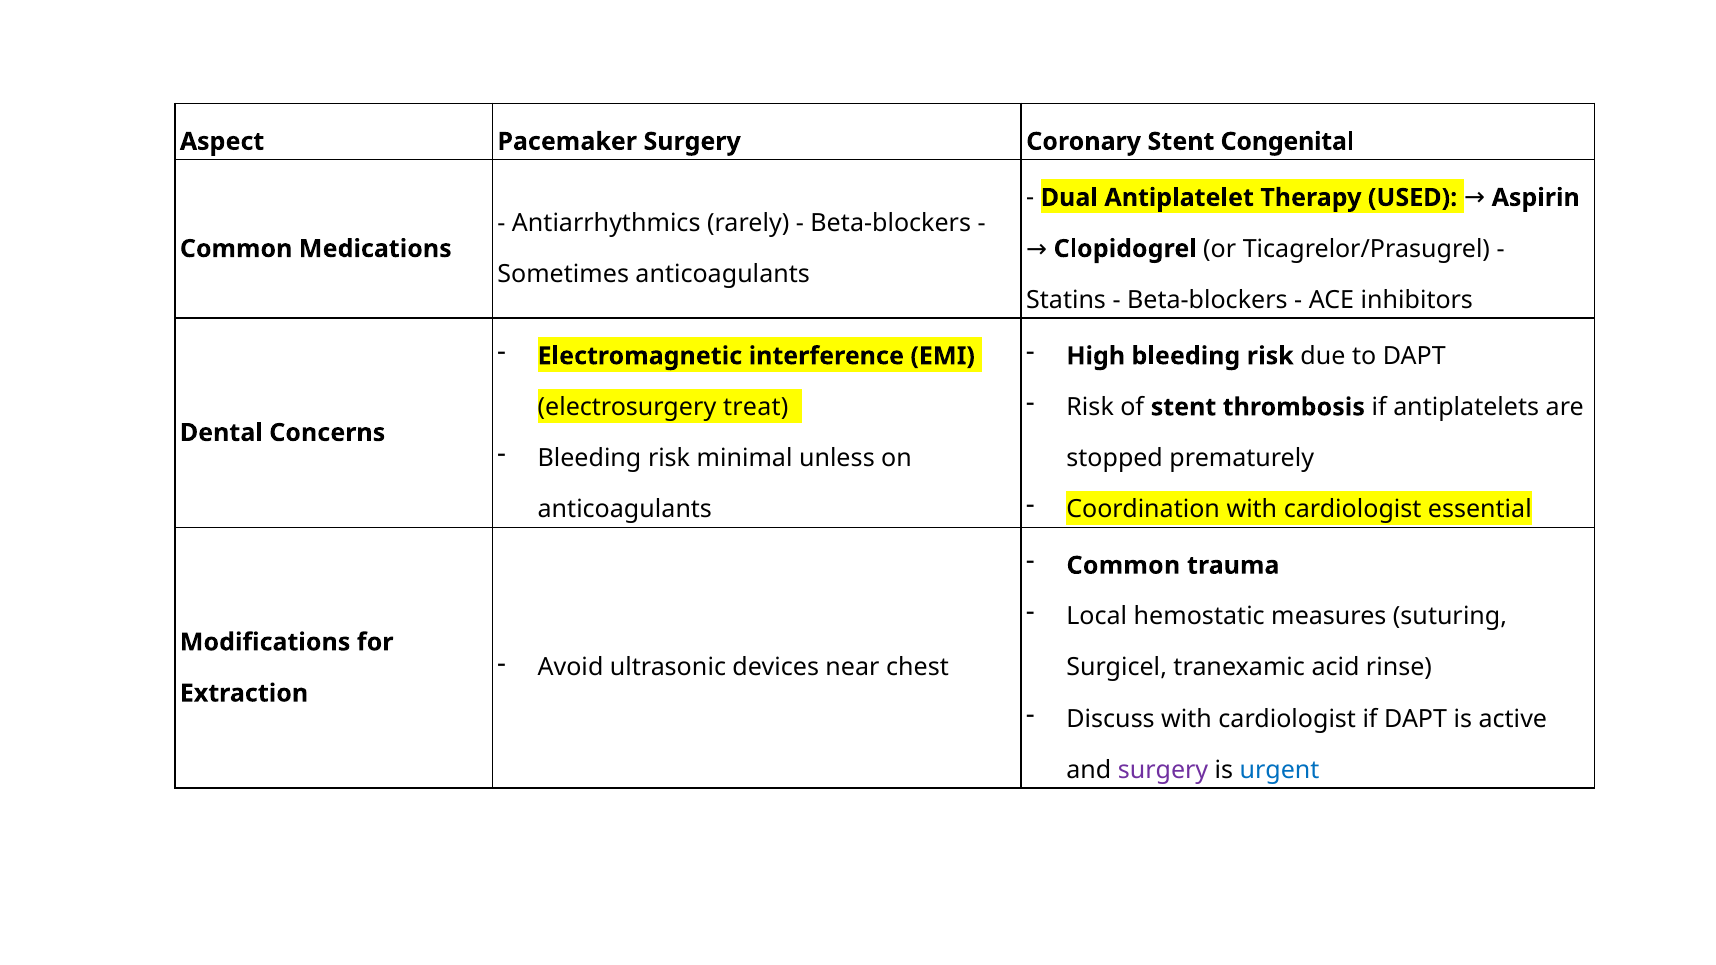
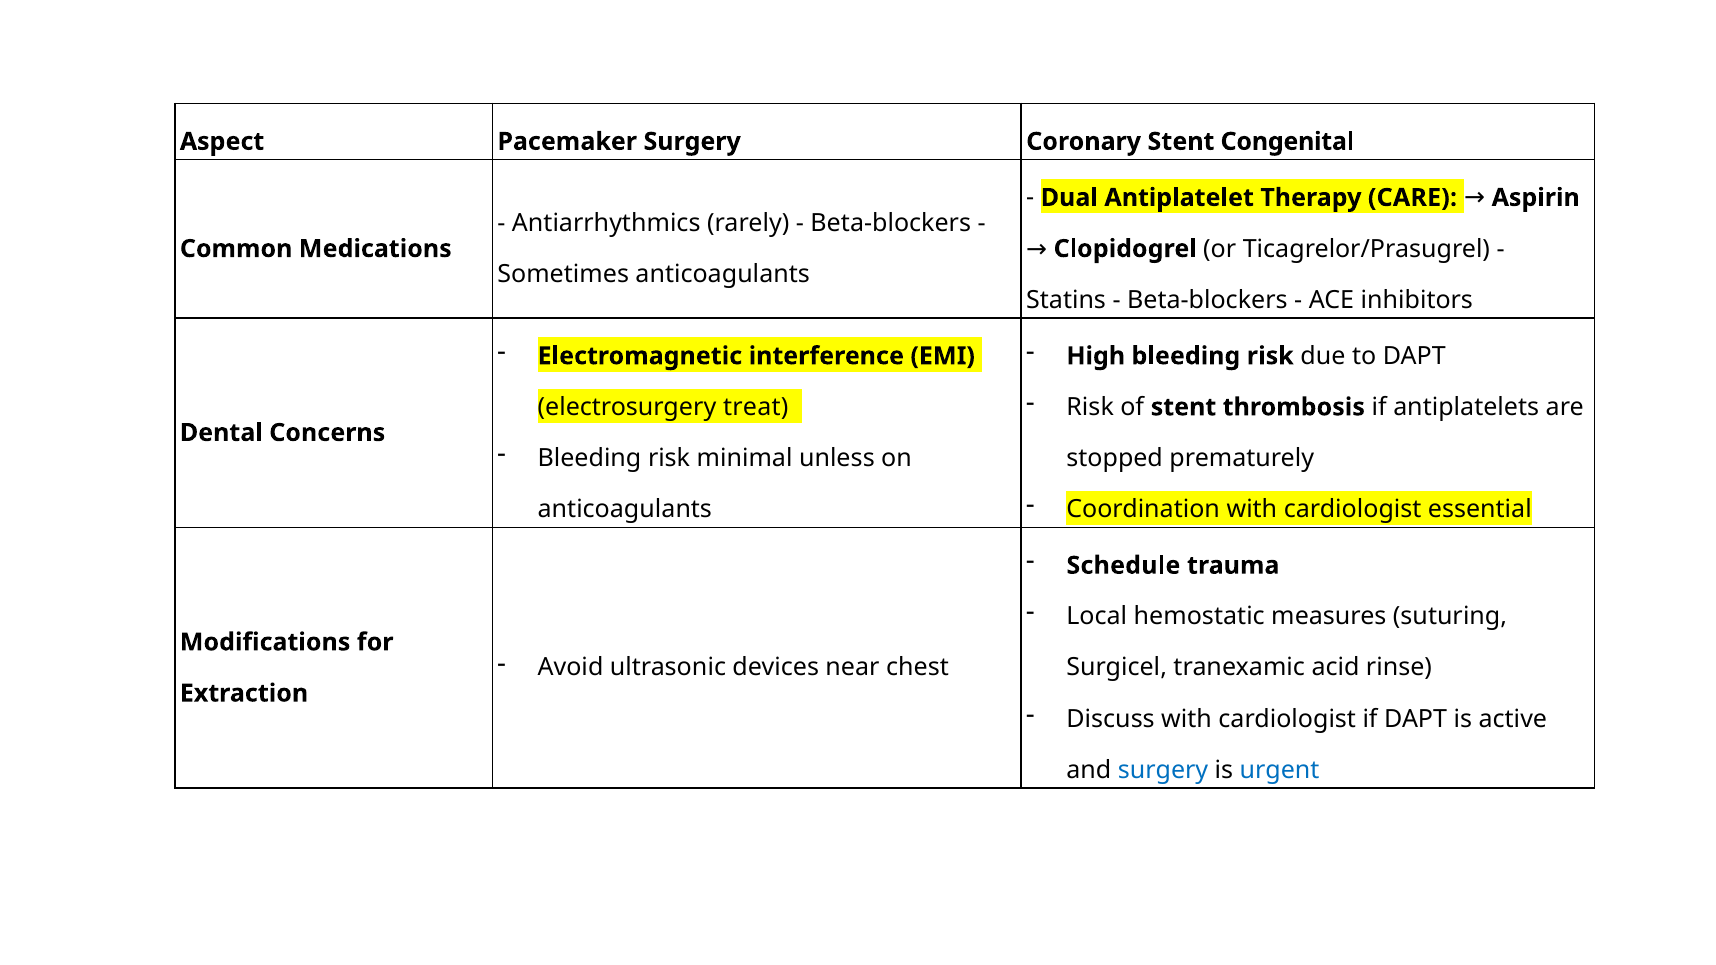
USED: USED -> CARE (1412, 198)
Common: Common -> Schedule (1123, 566)
surgery colour: purple -> blue (1163, 770)
